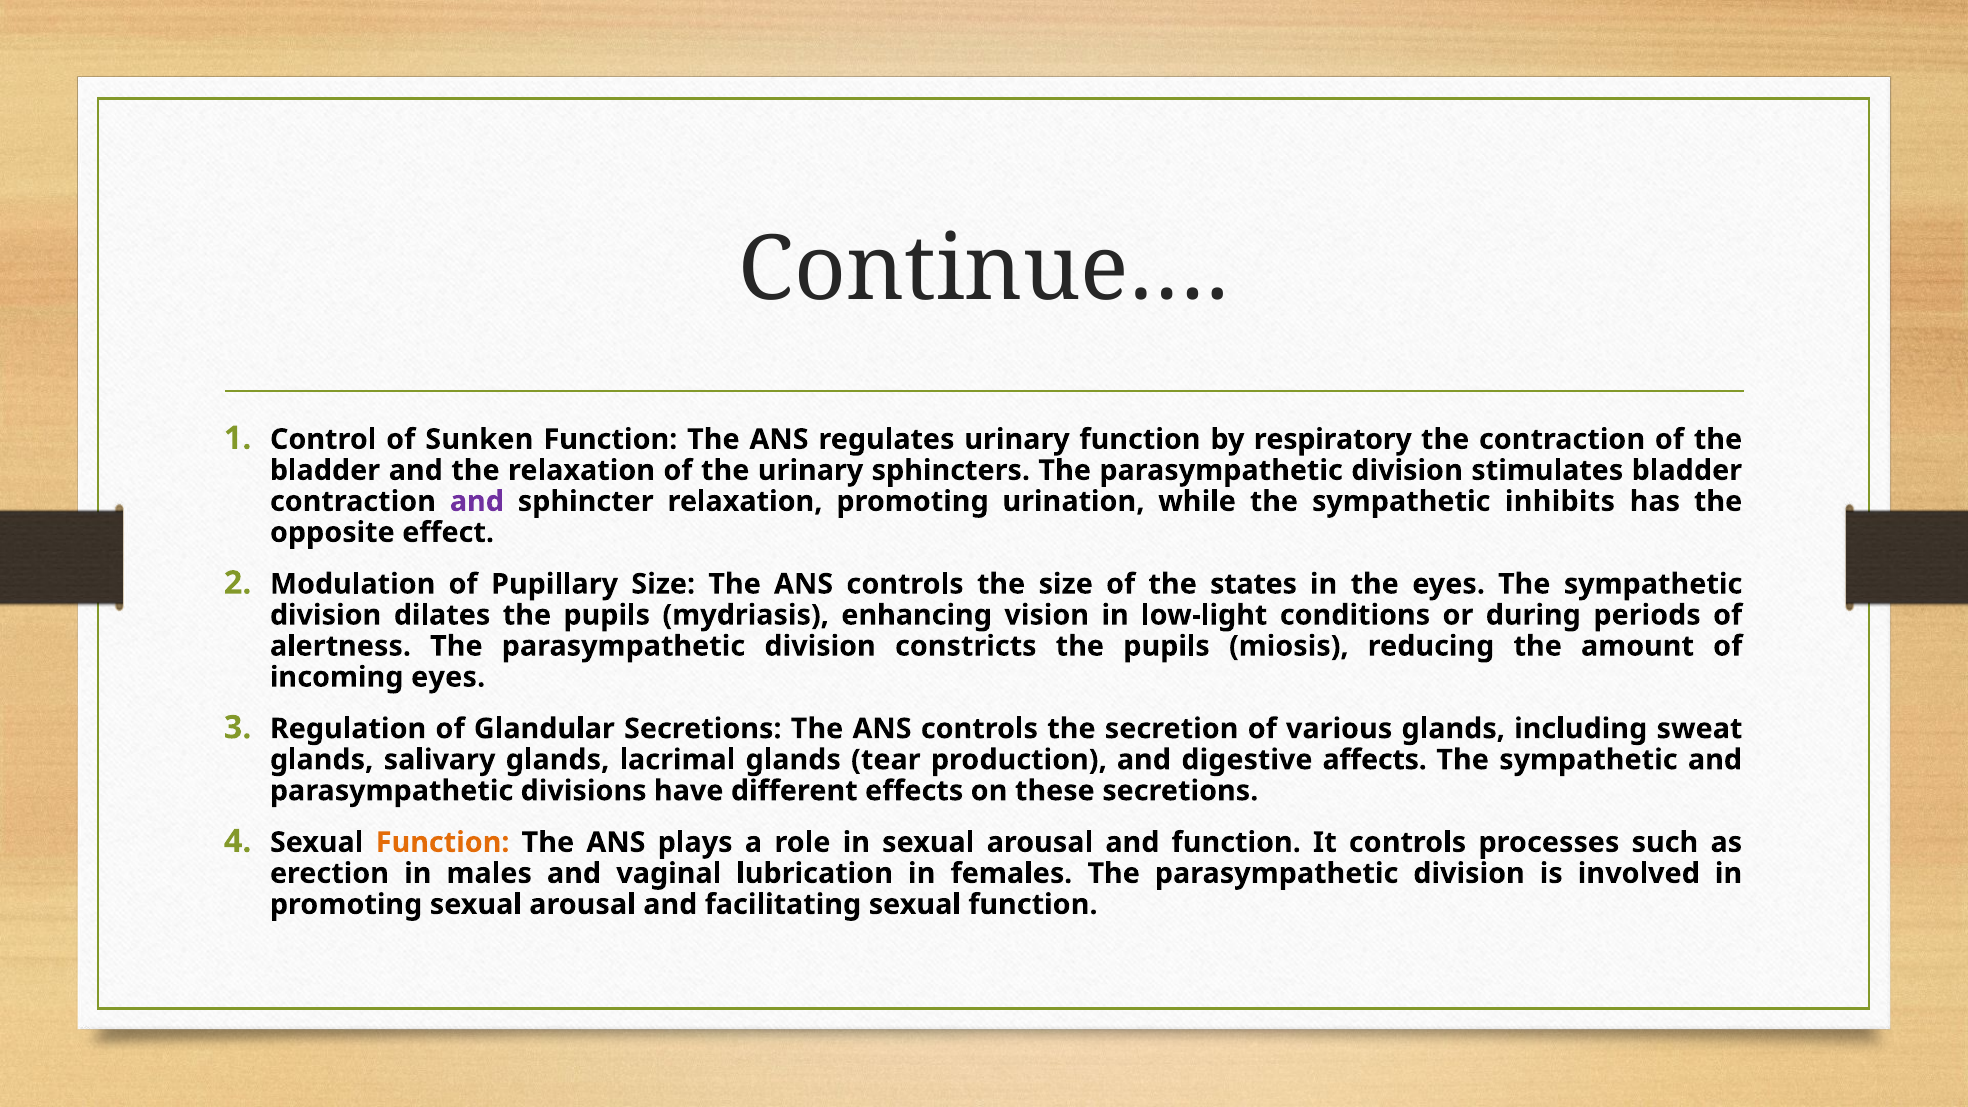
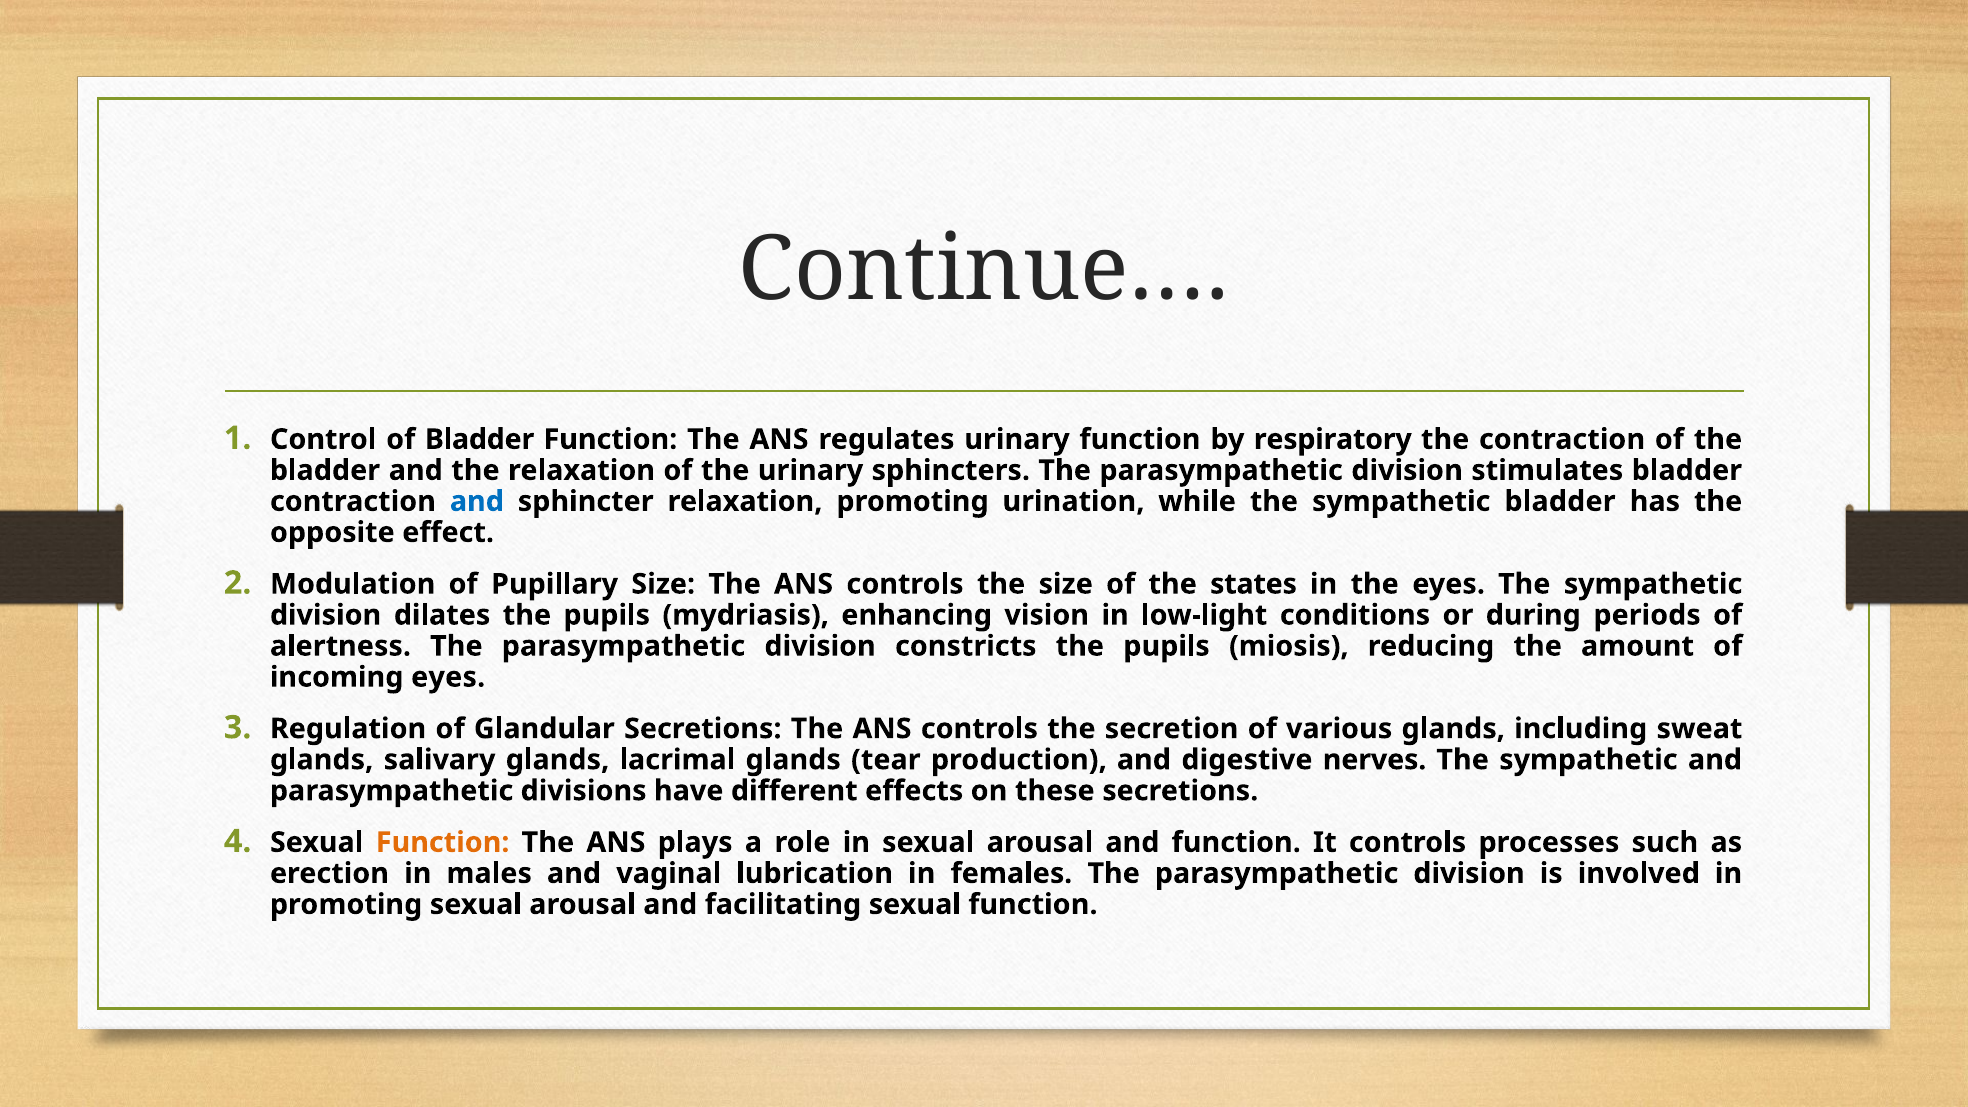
of Sunken: Sunken -> Bladder (480, 439)
and colour: purple -> blue (477, 501)
sympathetic inhibits: inhibits -> bladder (1560, 501)
affects: affects -> nerves (1375, 760)
